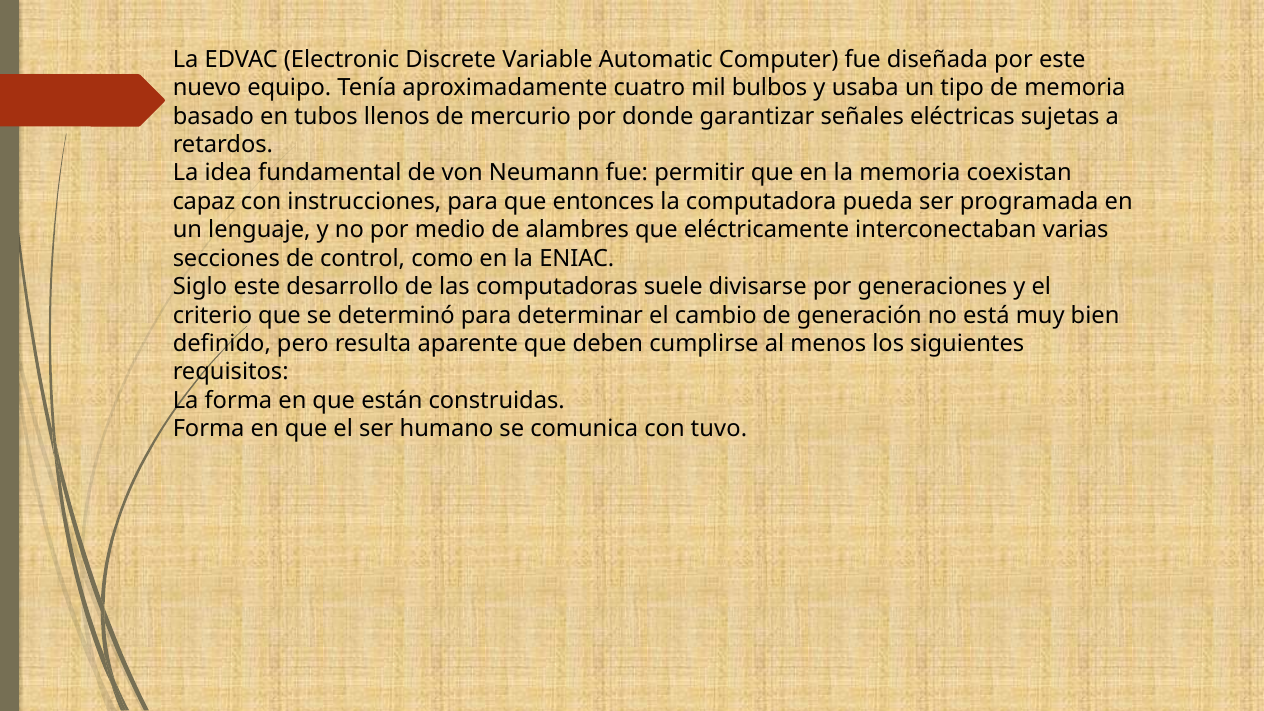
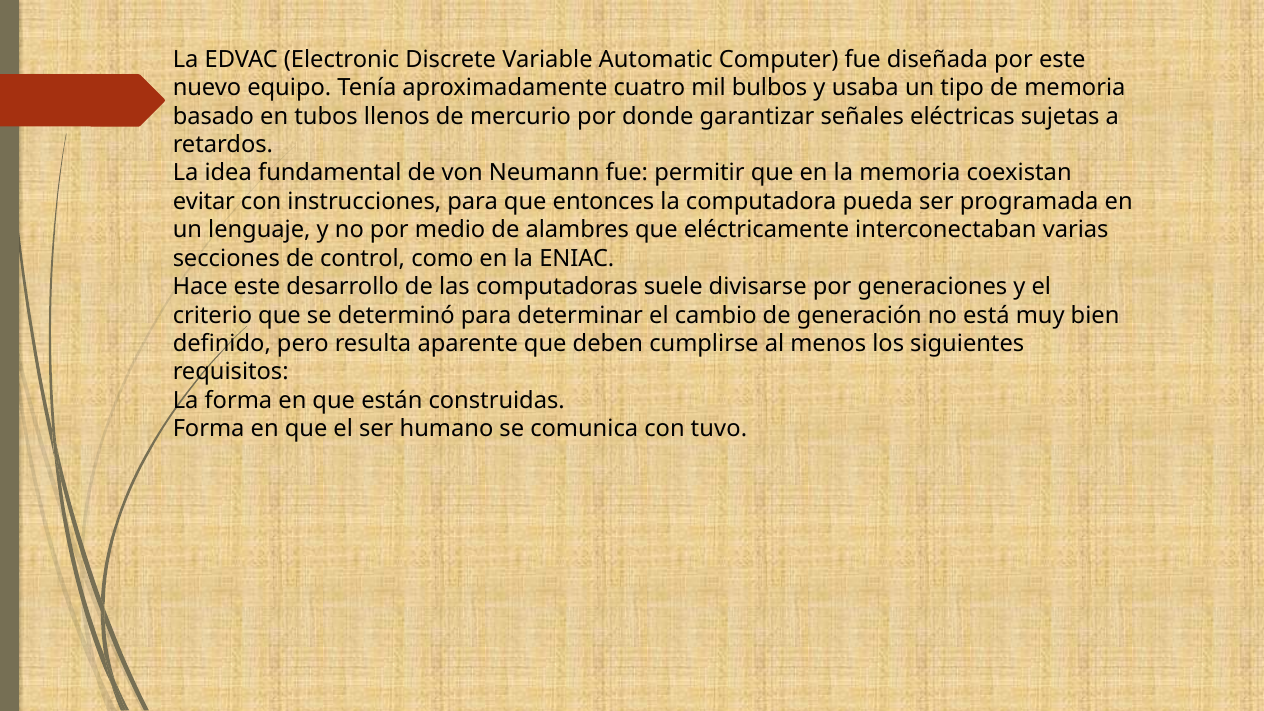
capaz: capaz -> evitar (204, 202)
Siglo: Siglo -> Hace (200, 287)
